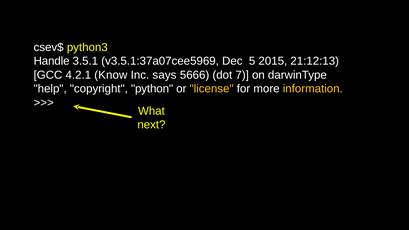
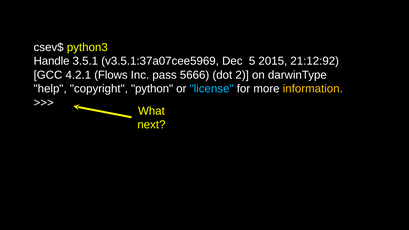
21:12:13: 21:12:13 -> 21:12:92 (315, 61)
Know: Know -> Flows (111, 75)
says: says -> pass (165, 75)
7: 7 -> 2 (242, 75)
license colour: yellow -> light blue (212, 89)
